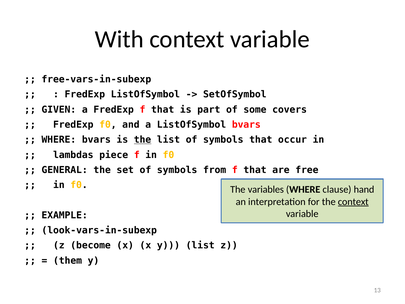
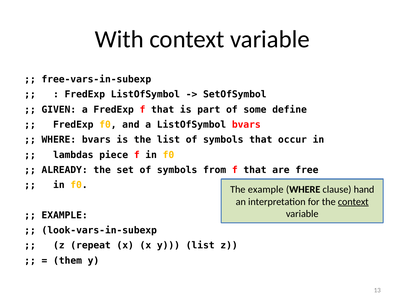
covers: covers -> define (290, 109)
the underline: present -> none (143, 140)
GENERAL: GENERAL -> ALREADY (65, 170)
The variables: variables -> example (266, 189)
become: become -> repeat (91, 245)
